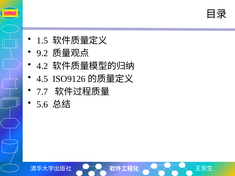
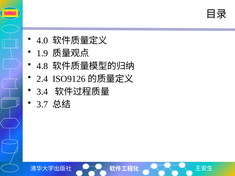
1.5: 1.5 -> 4.0 (42, 41)
9.2: 9.2 -> 1.9 (42, 53)
4.2: 4.2 -> 4.8 (42, 66)
4.5: 4.5 -> 2.4 (42, 79)
7.7: 7.7 -> 3.4 (42, 92)
5.6: 5.6 -> 3.7 (42, 105)
